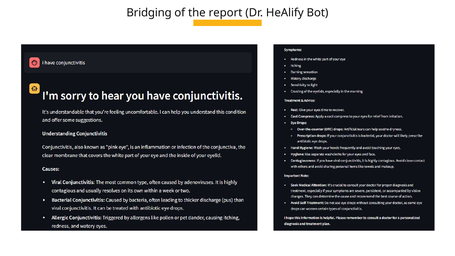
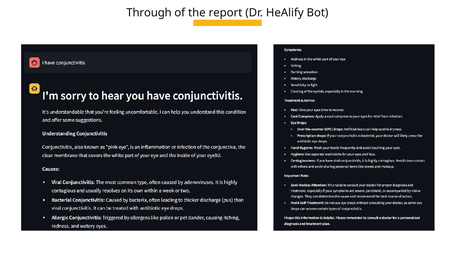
Bridging: Bridging -> Through (149, 13)
